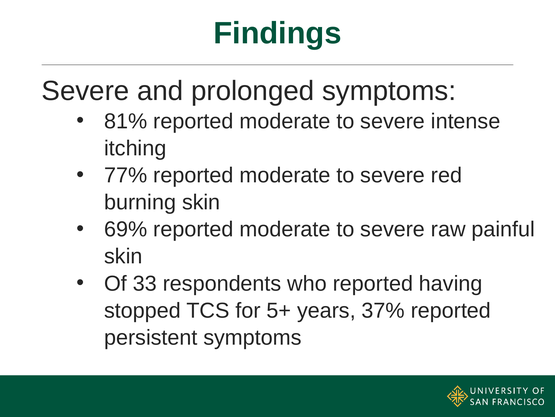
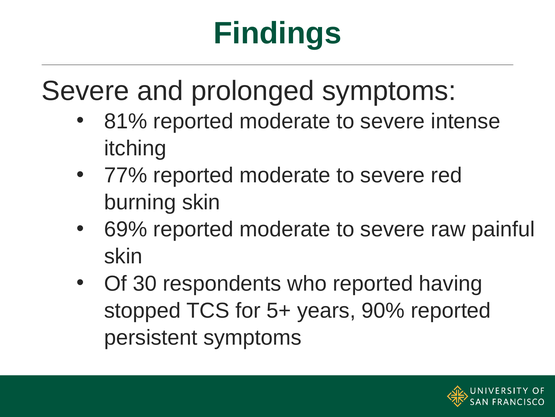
33: 33 -> 30 (145, 283)
37%: 37% -> 90% (383, 310)
